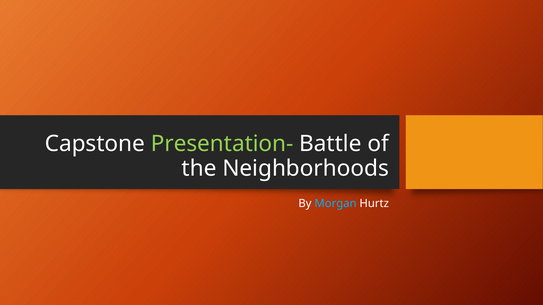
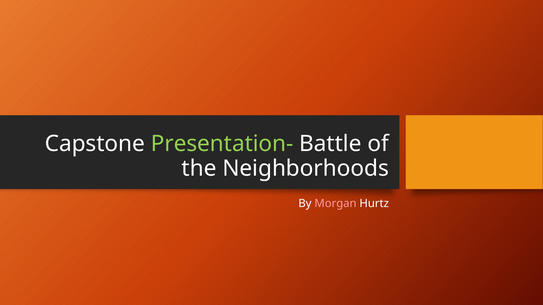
Morgan colour: light blue -> pink (336, 204)
